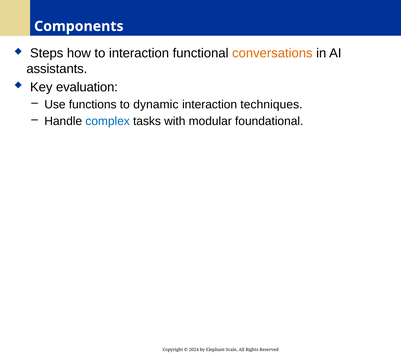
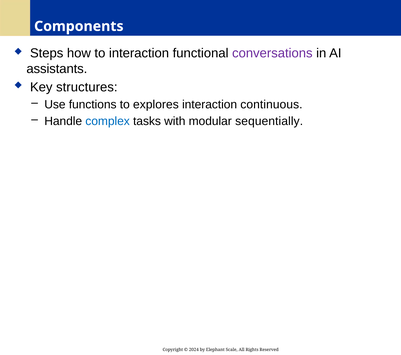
conversations colour: orange -> purple (272, 53)
evaluation: evaluation -> structures (87, 87)
dynamic: dynamic -> explores (156, 104)
techniques: techniques -> continuous (271, 104)
foundational: foundational -> sequentially (269, 121)
